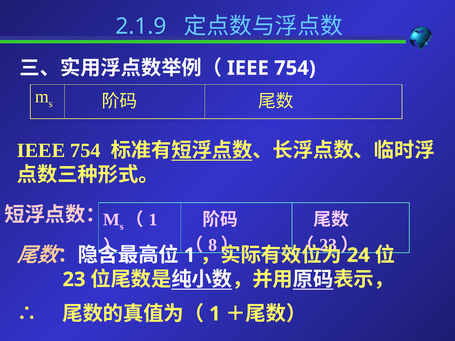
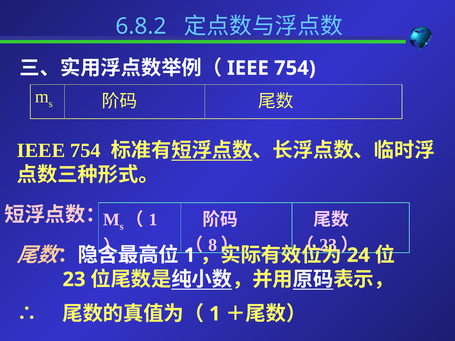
2.1.9: 2.1.9 -> 6.8.2 (141, 26)
